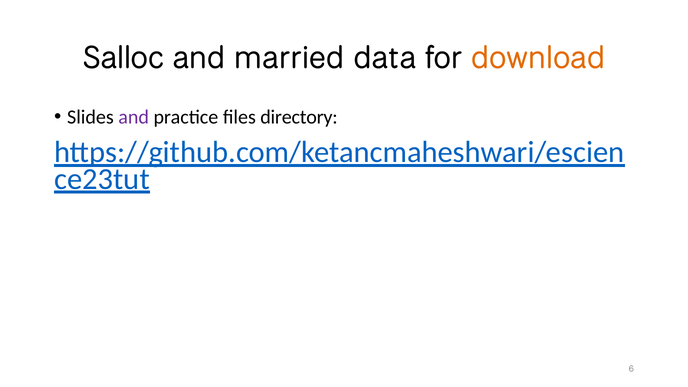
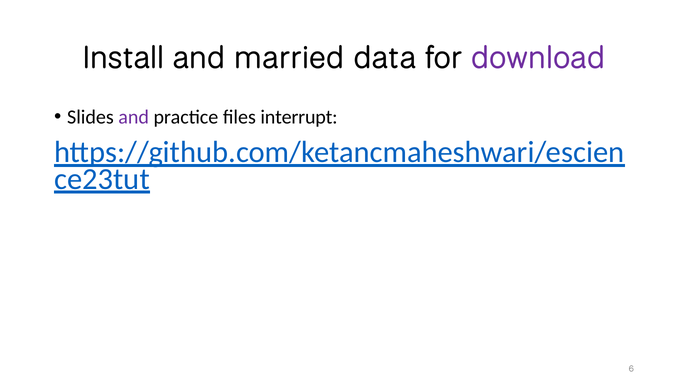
Salloc: Salloc -> Install (123, 58)
download colour: orange -> purple (538, 58)
directory: directory -> interrupt (299, 117)
